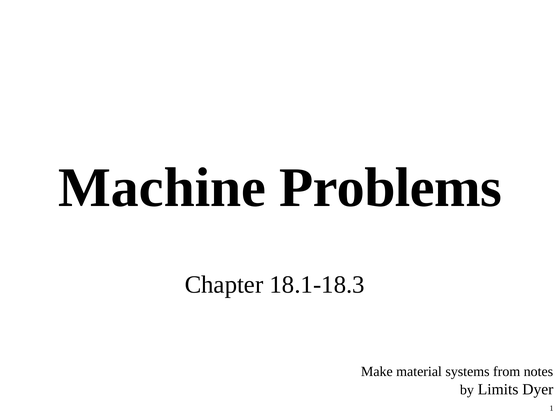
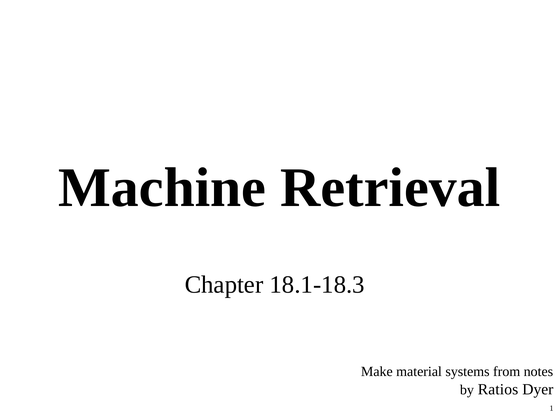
Problems: Problems -> Retrieval (390, 188)
Limits: Limits -> Ratios (498, 390)
